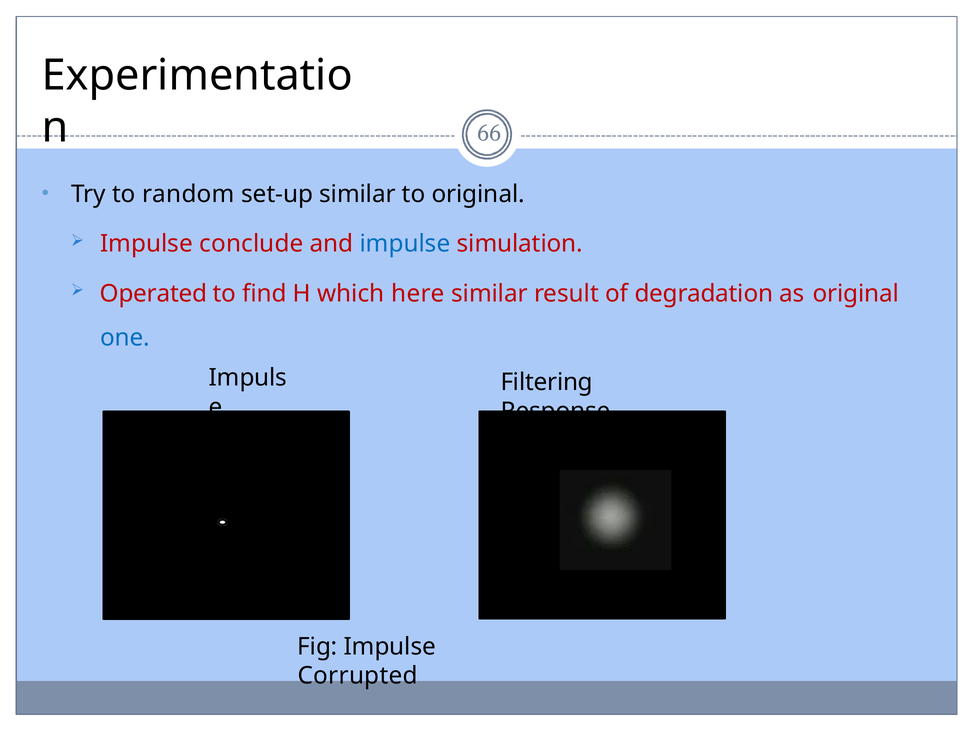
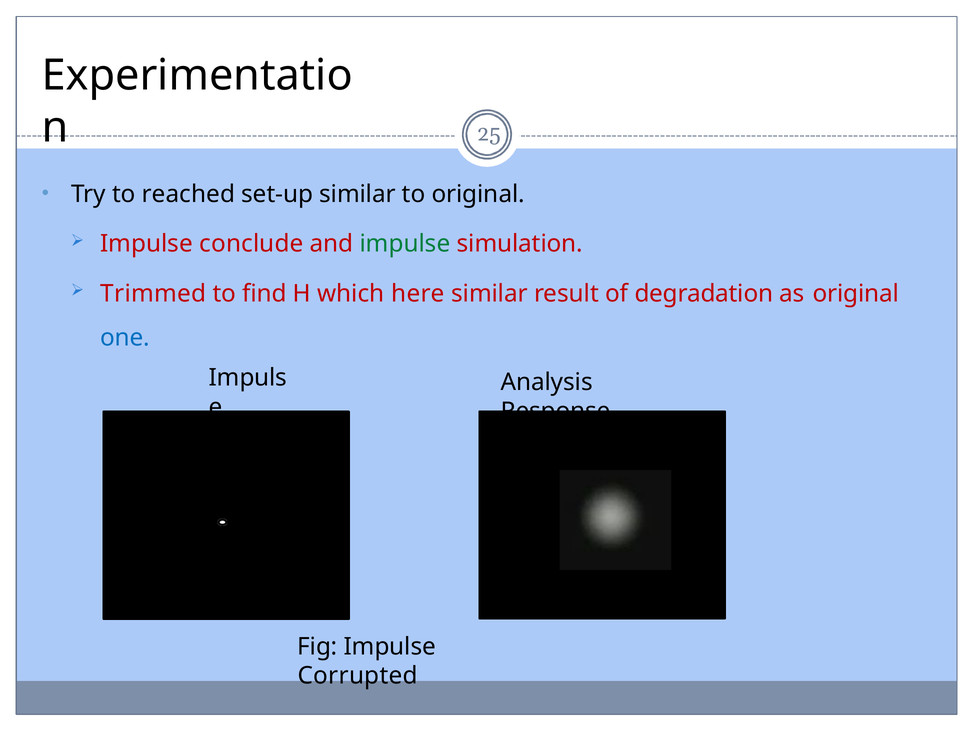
66: 66 -> 25 (489, 134)
random: random -> reached (188, 194)
impulse colour: blue -> green (405, 244)
Operated: Operated -> Trimmed (153, 293)
Filtering: Filtering -> Analysis (547, 382)
